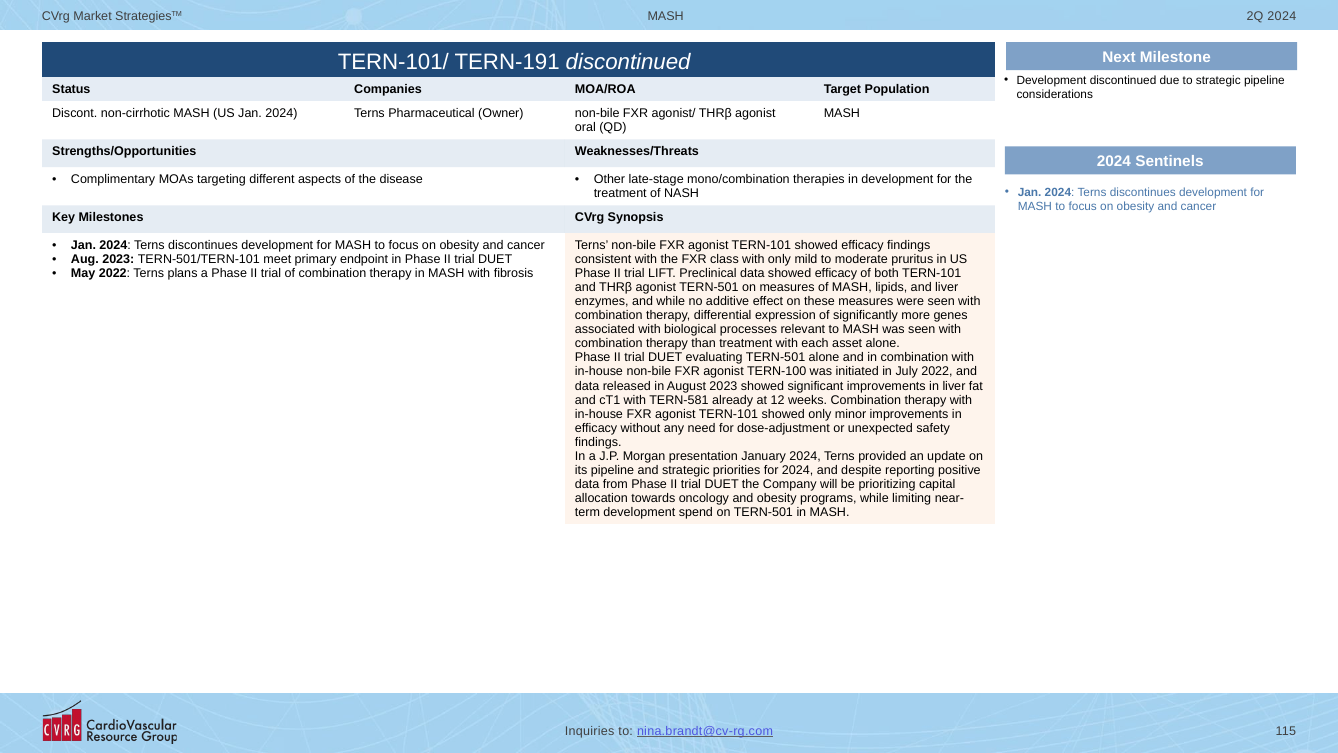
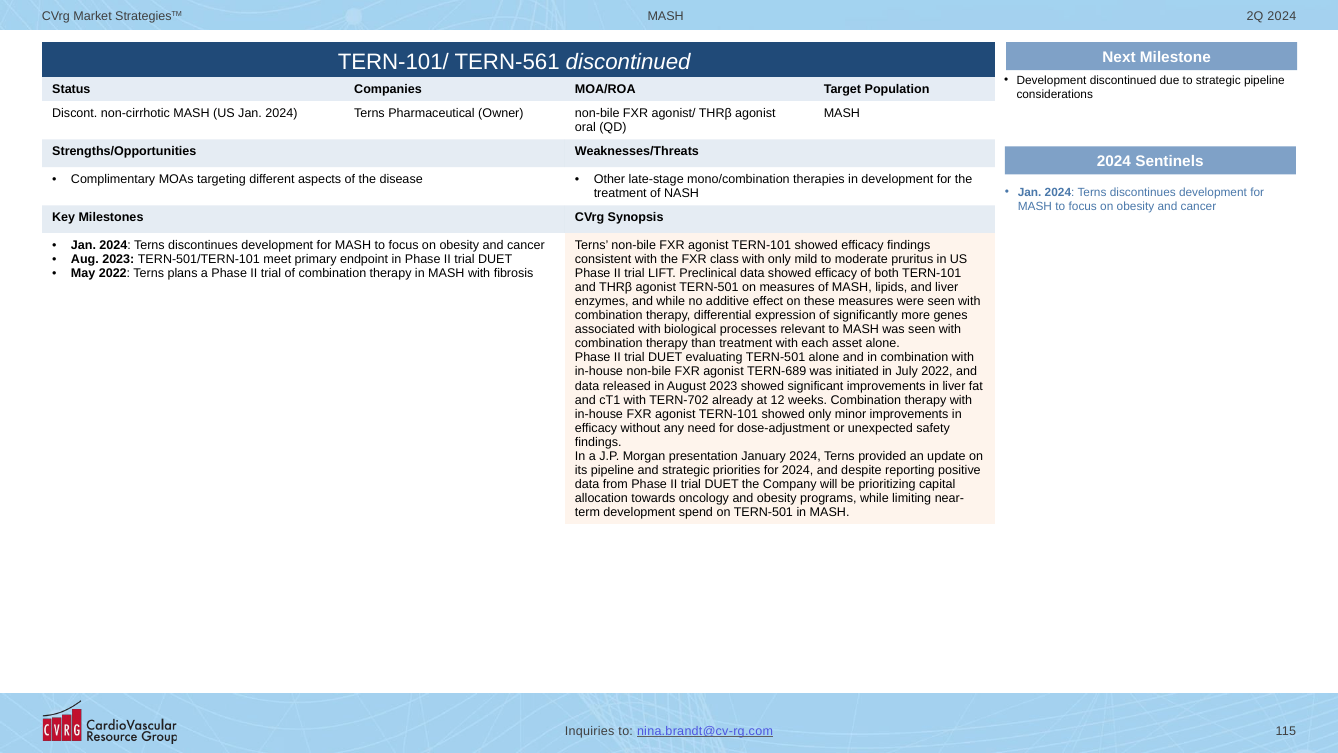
TERN-191: TERN-191 -> TERN-561 (507, 62)
TERN-100: TERN-100 -> TERN-689 (777, 372)
TERN-581: TERN-581 -> TERN-702 (679, 400)
